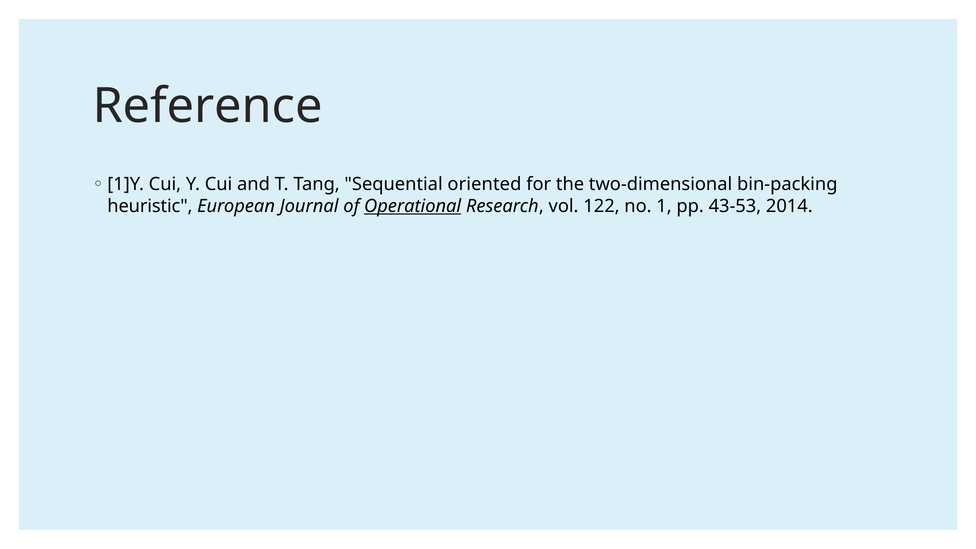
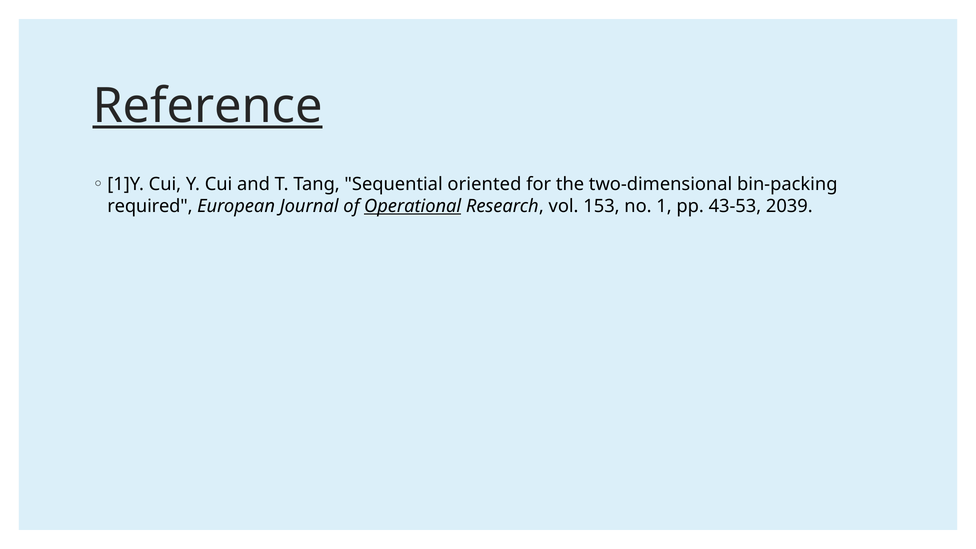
Reference underline: none -> present (208, 106)
heuristic: heuristic -> required (150, 206)
122: 122 -> 153 (601, 206)
2014: 2014 -> 2039 (789, 206)
